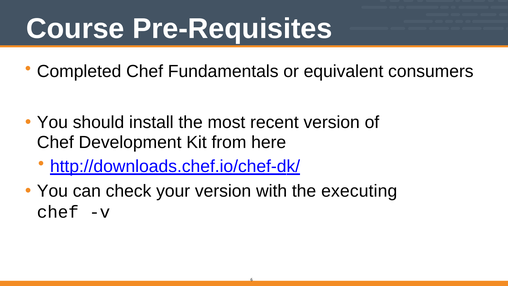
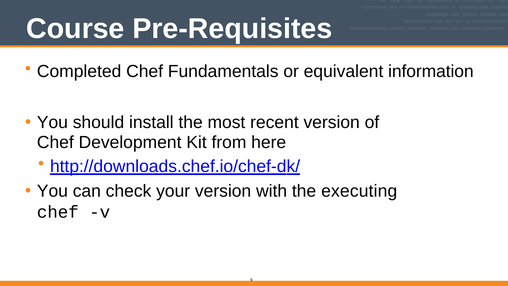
consumers: consumers -> information (431, 71)
